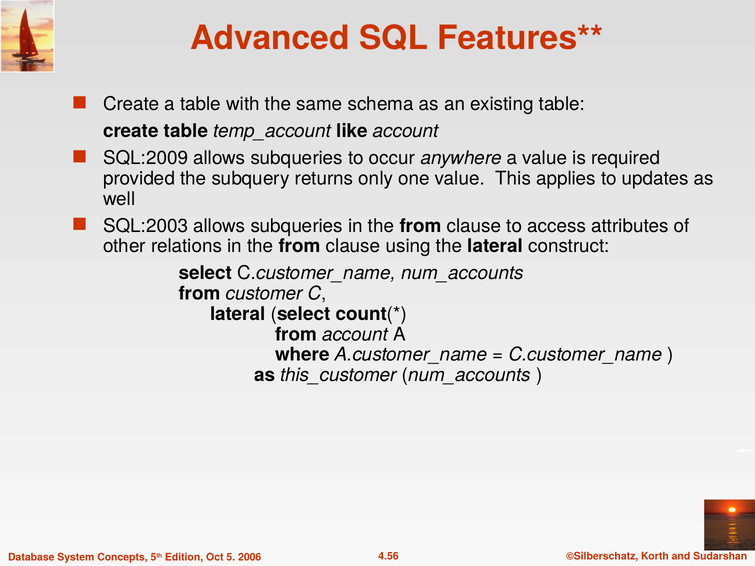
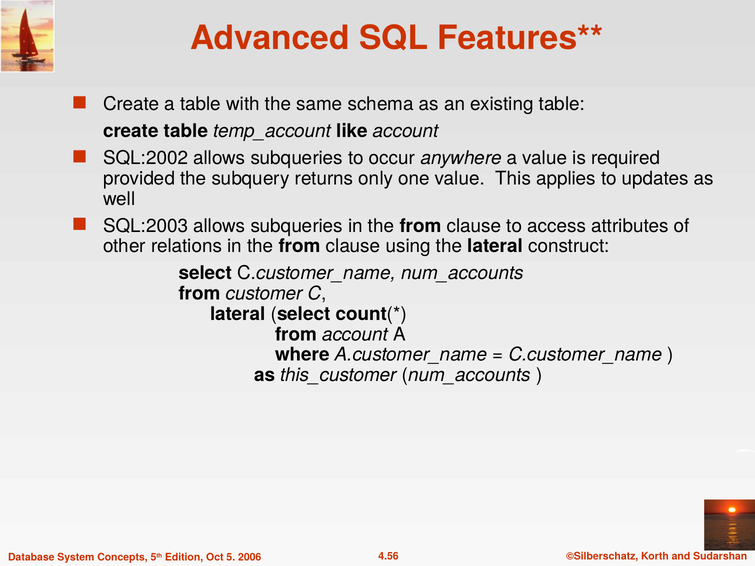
SQL:2009: SQL:2009 -> SQL:2002 (146, 158)
